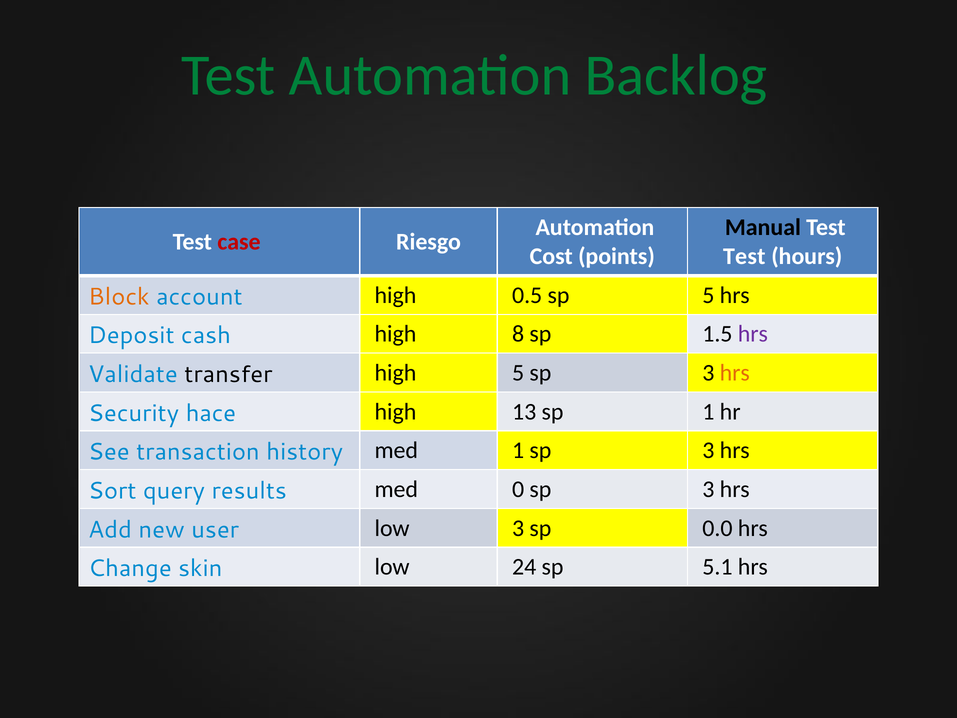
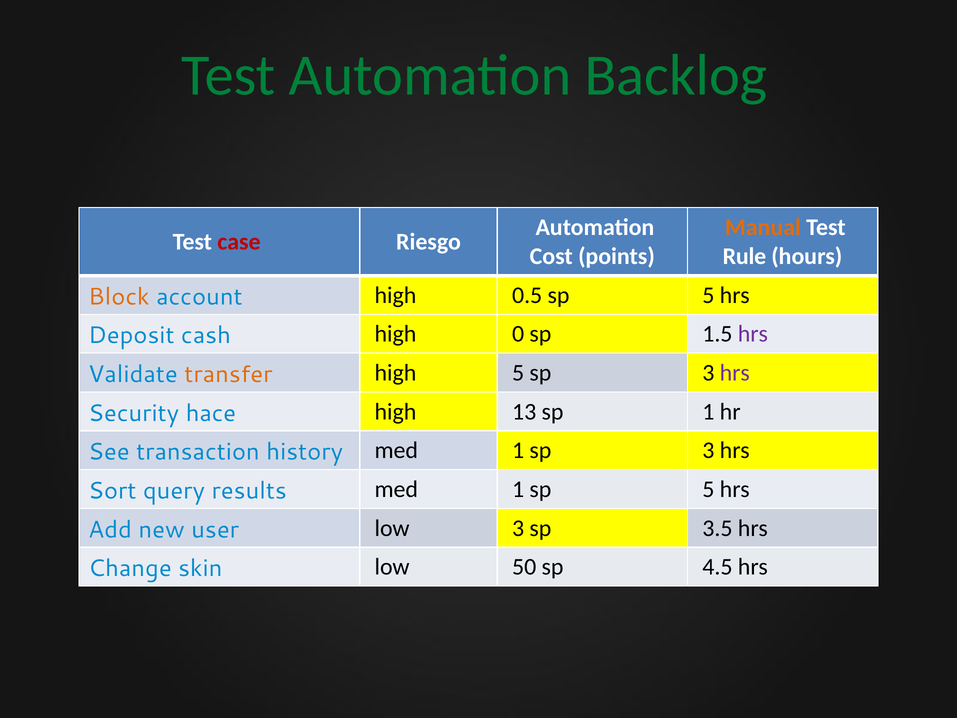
Manual colour: black -> orange (763, 227)
Test: Test -> Rule (744, 256)
8: 8 -> 0 (518, 334)
transfer colour: black -> orange (228, 374)
hrs colour: orange -> purple (735, 373)
results med 0: 0 -> 1 (518, 489)
3: 3 -> 5 (708, 489)
0.0: 0.0 -> 3.5 (717, 528)
24: 24 -> 50 (524, 567)
5.1: 5.1 -> 4.5 (717, 567)
